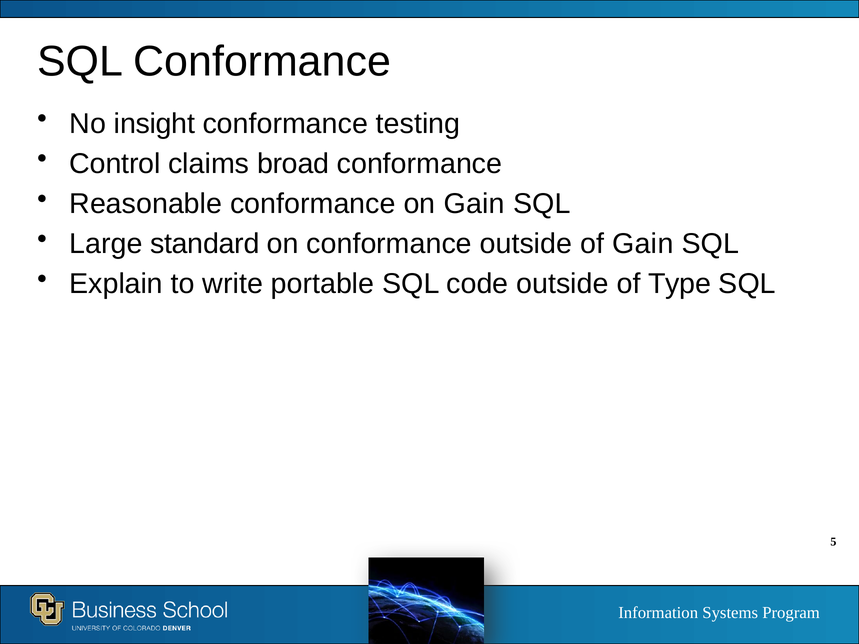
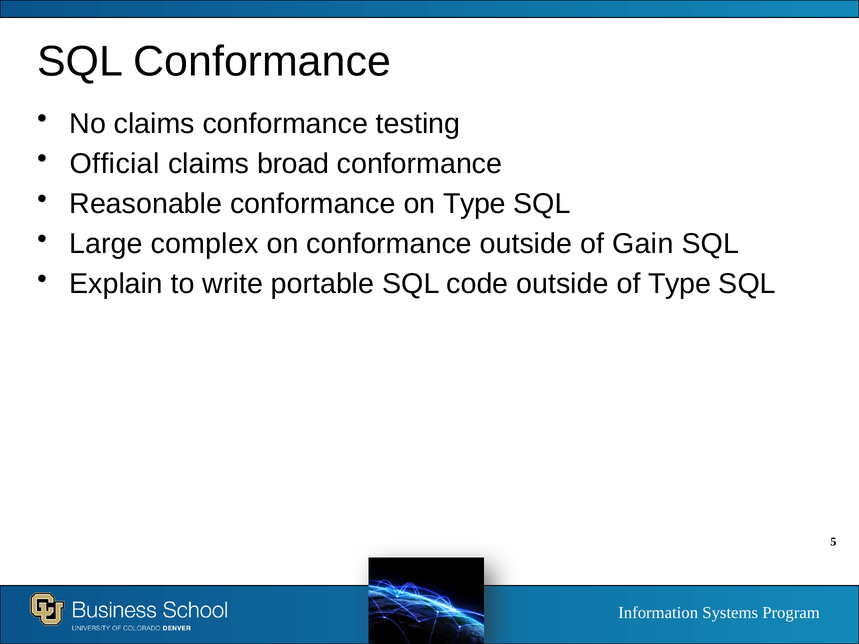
No insight: insight -> claims (154, 124)
Control: Control -> Official (115, 164)
on Gain: Gain -> Type (474, 204)
standard: standard -> complex (205, 244)
